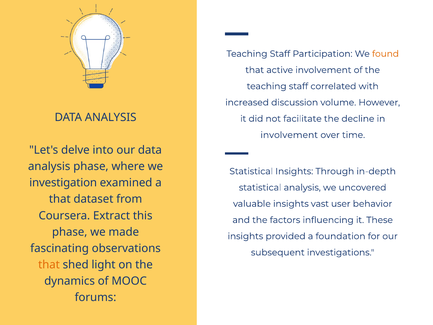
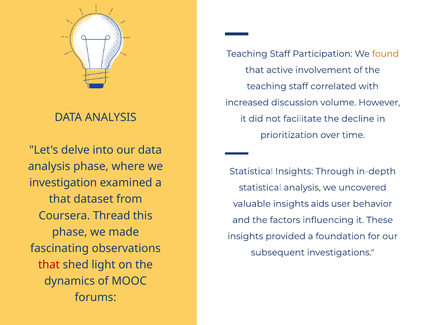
involvement: involvement -> prioritization (289, 135)
vast: vast -> aids (320, 204)
Extract: Extract -> Thread (112, 215)
that colour: orange -> red (49, 264)
